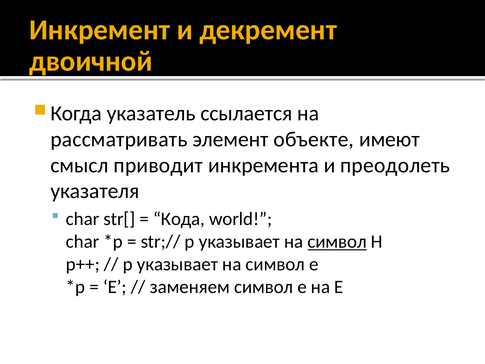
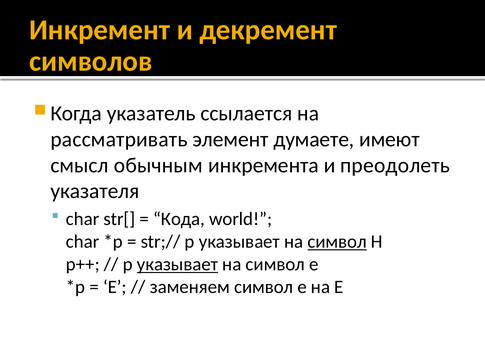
двоичной: двоичной -> символов (91, 61)
объекте: объекте -> думаете (314, 139)
приводит: приводит -> обычным (158, 165)
указывает underline: none -> present (177, 264)
